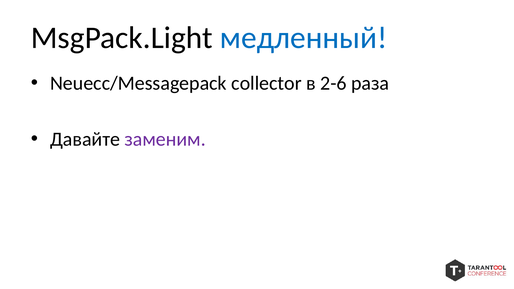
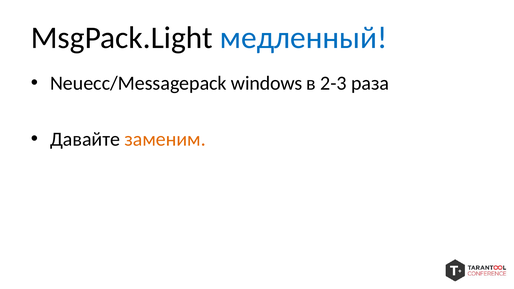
collector: collector -> windows (267, 83)
2-6: 2-6 -> 2-3 (333, 83)
заменим colour: purple -> orange (165, 139)
